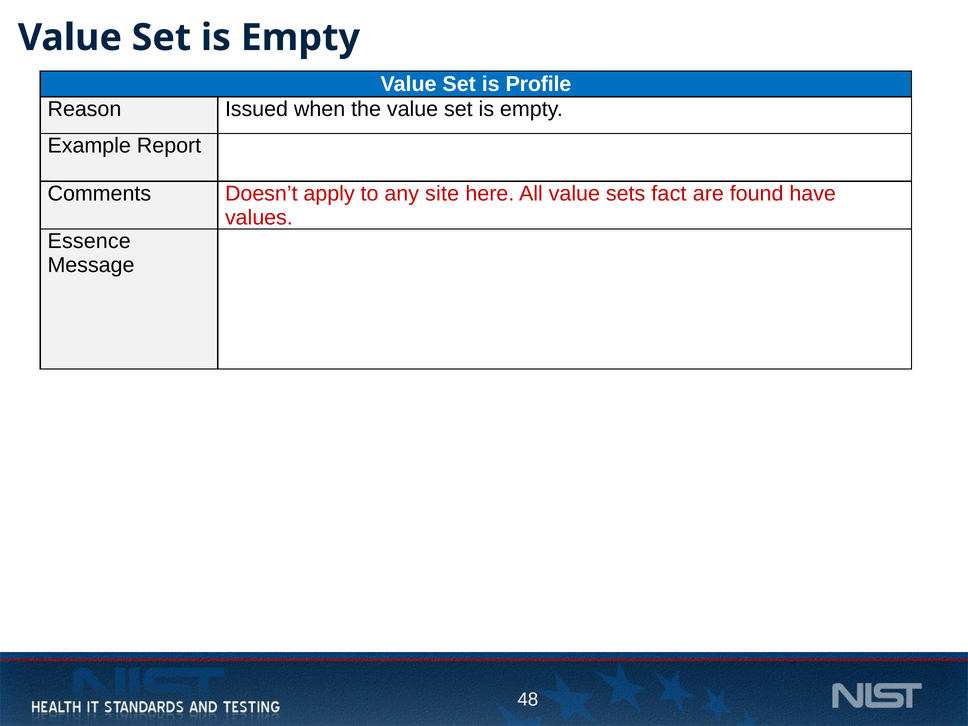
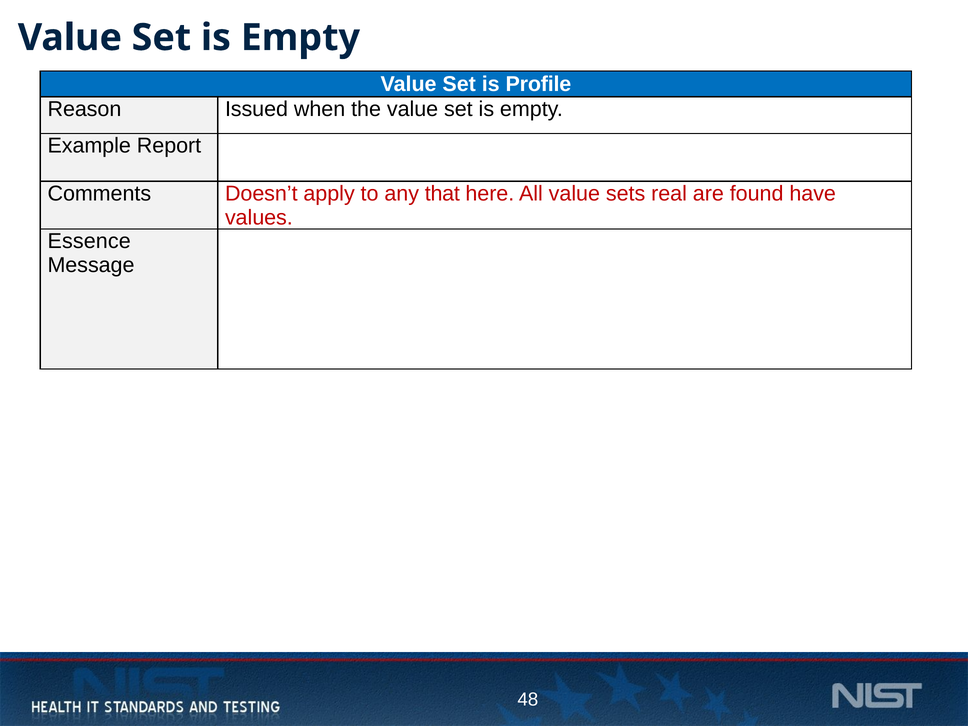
site: site -> that (442, 194)
fact: fact -> real (669, 194)
